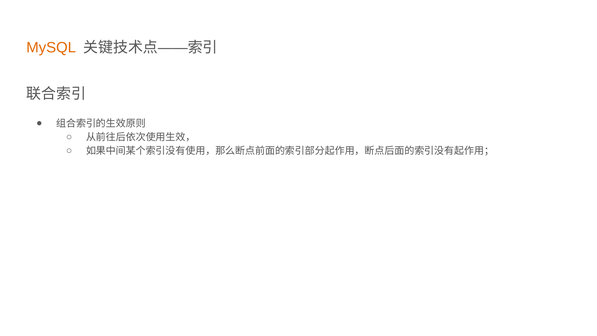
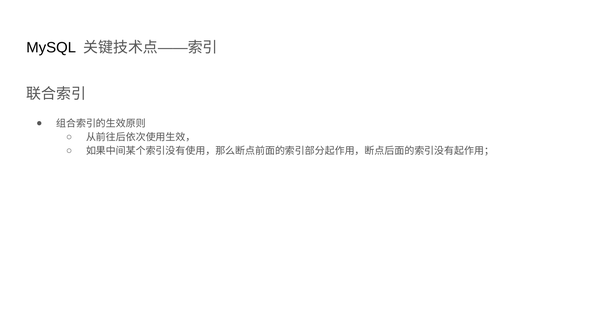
MySQL colour: orange -> black (51, 48)
